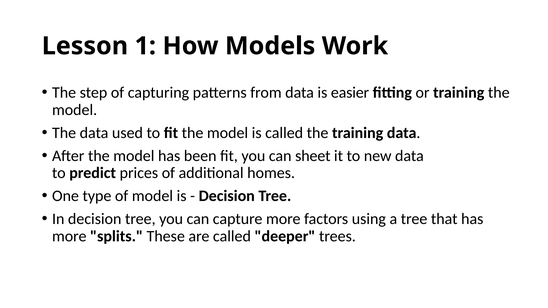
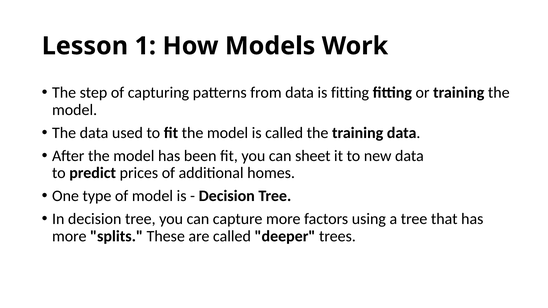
is easier: easier -> fitting (350, 93)
